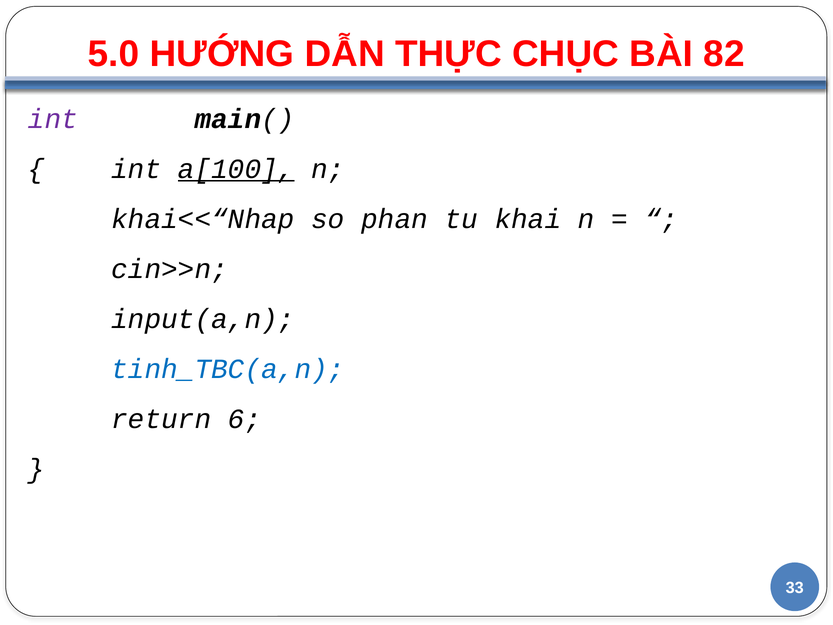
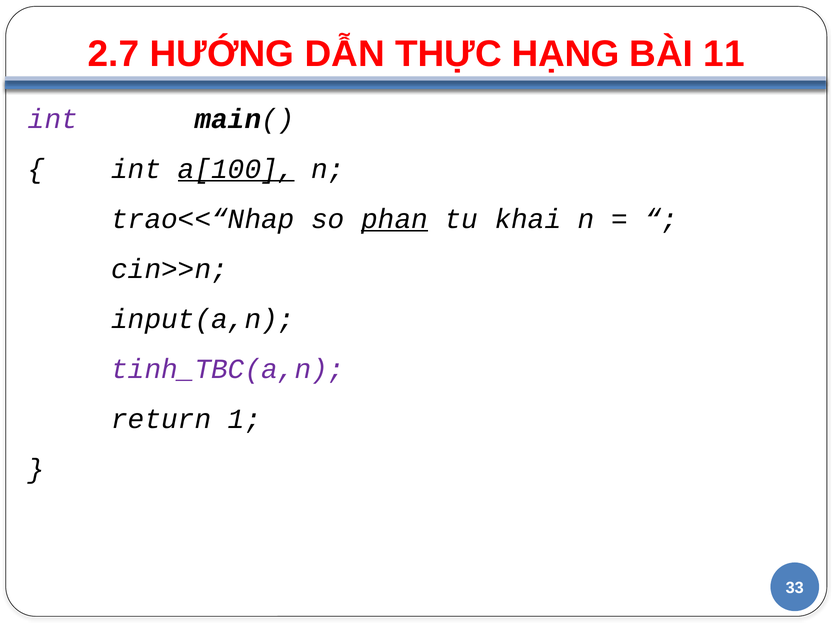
5.0: 5.0 -> 2.7 (114, 54)
CHỤC: CHỤC -> HẠNG (566, 54)
82: 82 -> 11 (724, 54)
khai<<“Nhap: khai<<“Nhap -> trao<<“Nhap (203, 219)
phan underline: none -> present (395, 219)
tinh_TBC(a,n colour: blue -> purple (228, 369)
6: 6 -> 1 (245, 419)
